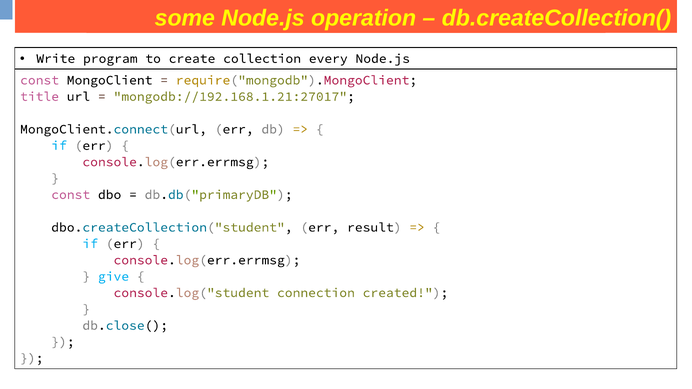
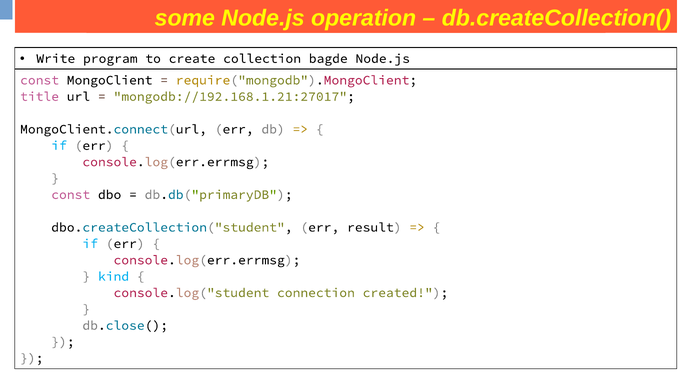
every: every -> bagde (328, 59)
give: give -> kind (114, 277)
